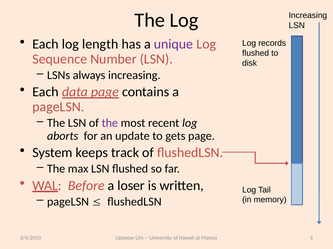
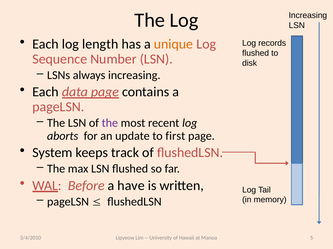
unique colour: purple -> orange (173, 44)
gets: gets -> first (175, 136)
loser: loser -> have (131, 186)
